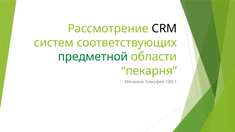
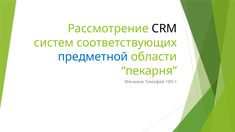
предметной colour: green -> blue (93, 57)
